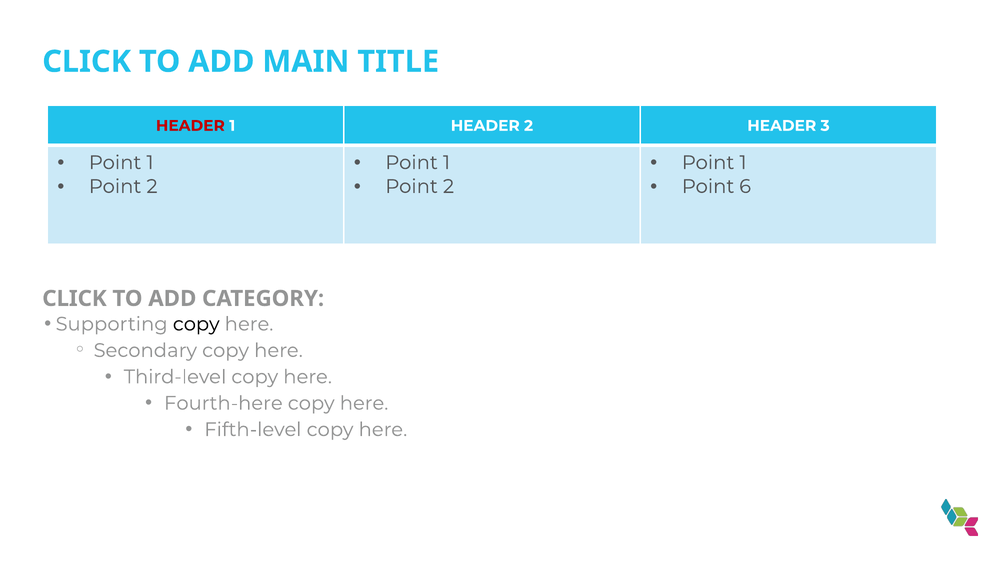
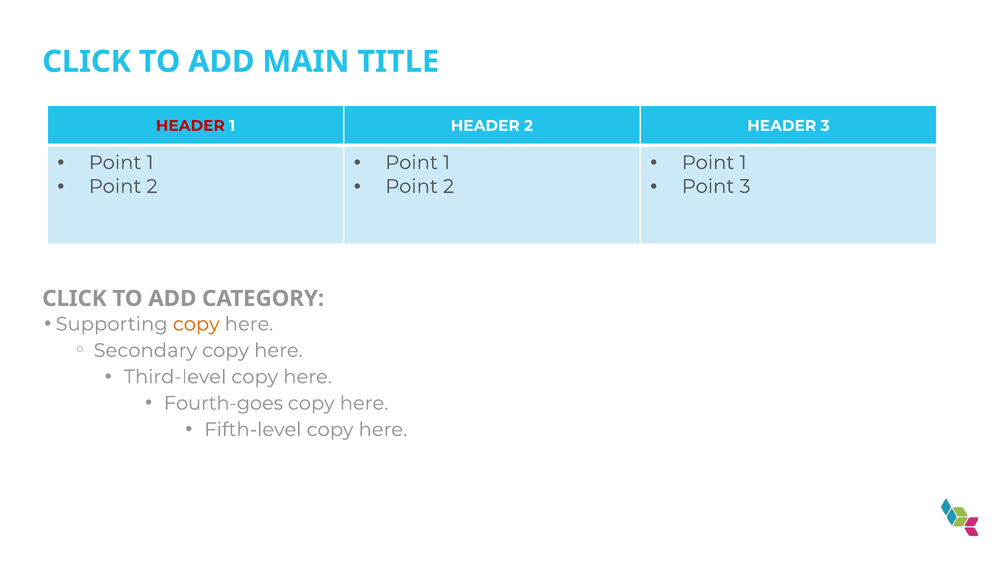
Point 6: 6 -> 3 (745, 186)
copy colour: black -> orange (196, 324)
Fourth-here: Fourth-here -> Fourth-goes (223, 403)
